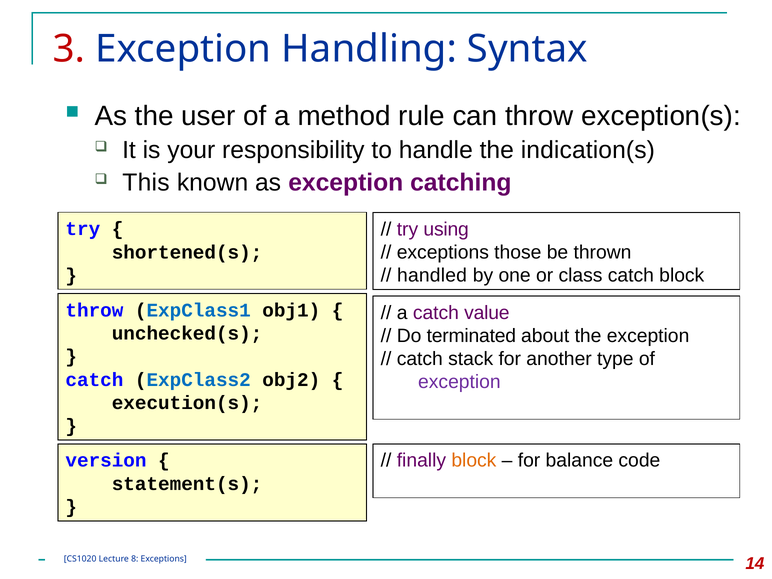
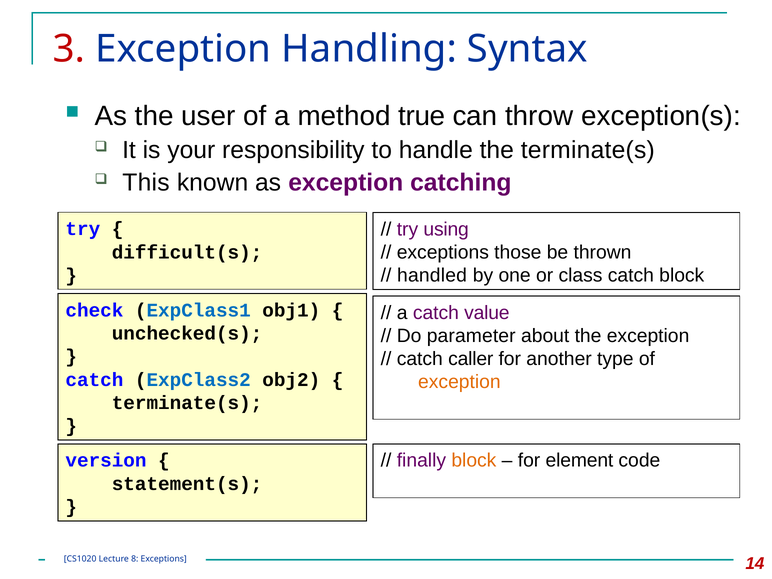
rule: rule -> true (422, 116)
the indication(s: indication(s -> terminate(s (588, 150)
shortened(s: shortened(s -> difficult(s (187, 252)
throw: throw -> check (94, 310)
terminated: terminated -> parameter (471, 336)
stack: stack -> caller (471, 359)
exception colour: purple -> orange (459, 382)
execution(s: execution(s -> terminate(s (187, 403)
balance: balance -> element (579, 461)
